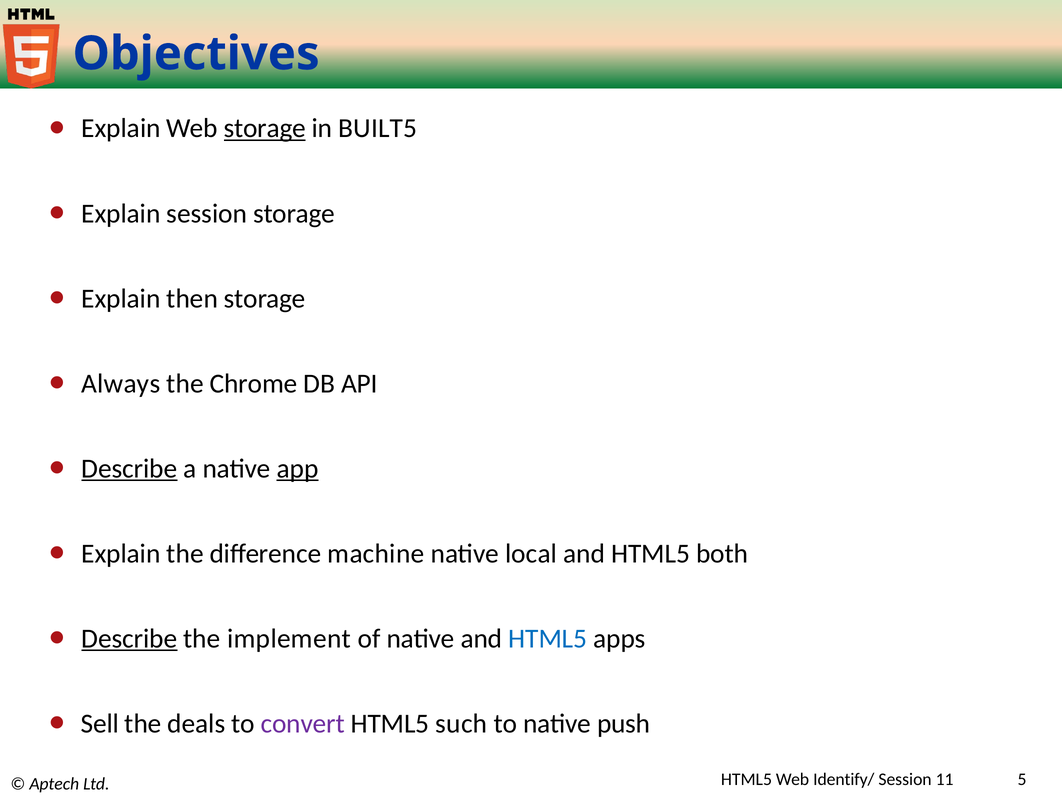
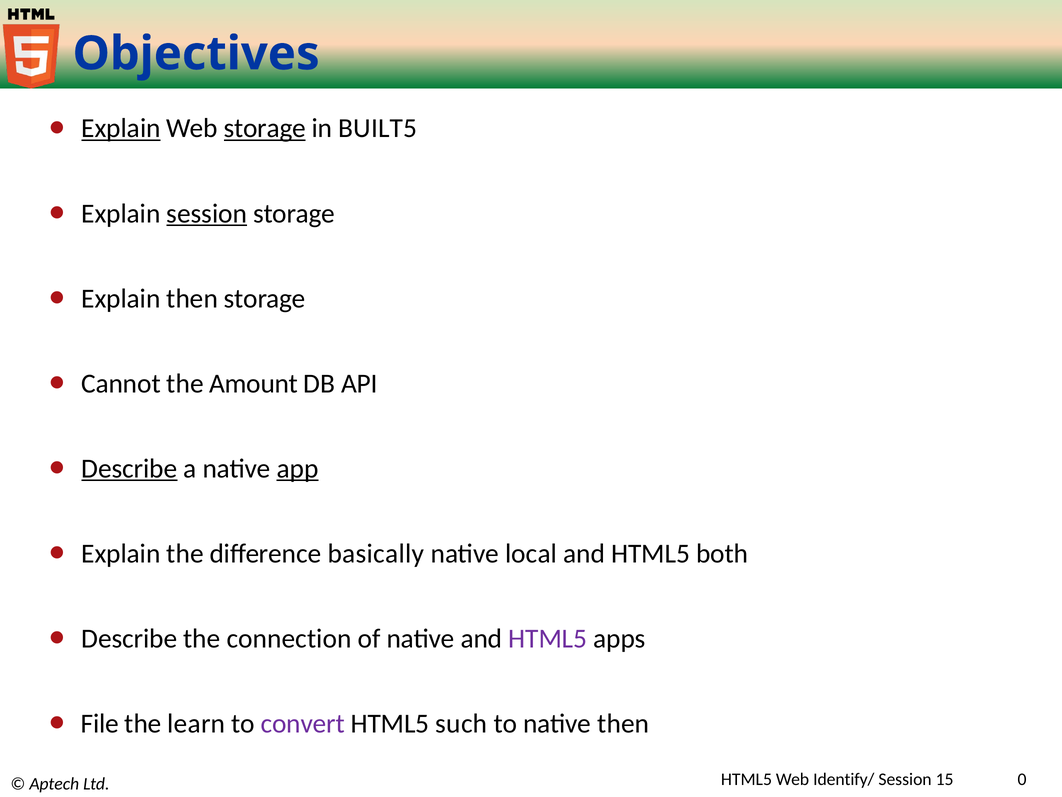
Explain underline: none -> present (121, 128)
session underline: none -> present (207, 213)
Always: Always -> Cannot (121, 383)
Chrome: Chrome -> Amount (254, 383)
machine: machine -> basically (376, 553)
Describe underline: present -> none (129, 638)
implement: implement -> connection (289, 638)
HTML5 colour: blue -> purple (548, 638)
Sell: Sell -> File (100, 723)
deals: deals -> learn (196, 723)
native push: push -> then (623, 723)
11: 11 -> 15 (945, 779)
5: 5 -> 0 (1022, 779)
